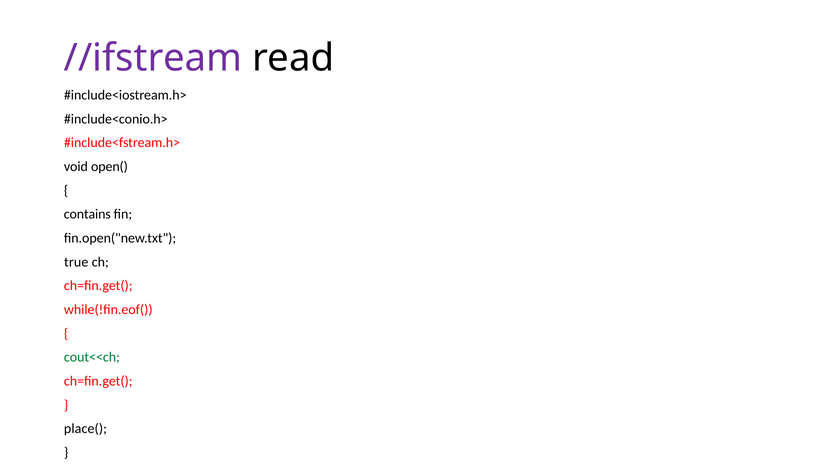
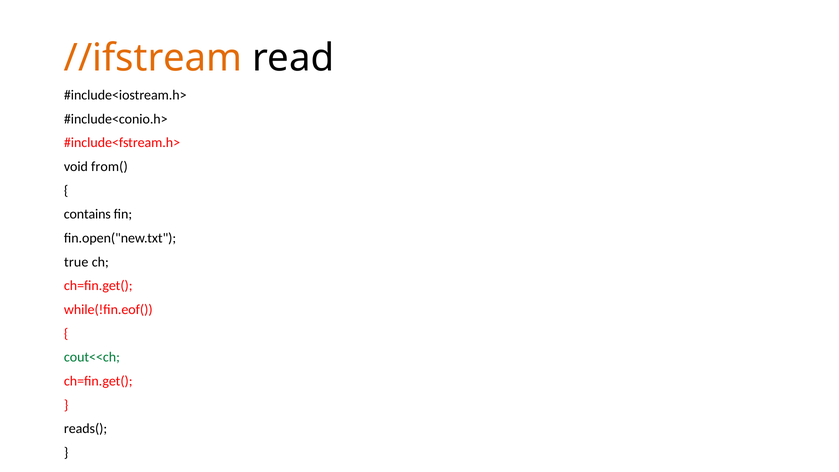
//ifstream colour: purple -> orange (153, 58)
open(: open( -> from( (109, 167)
place(: place( -> reads( (86, 429)
